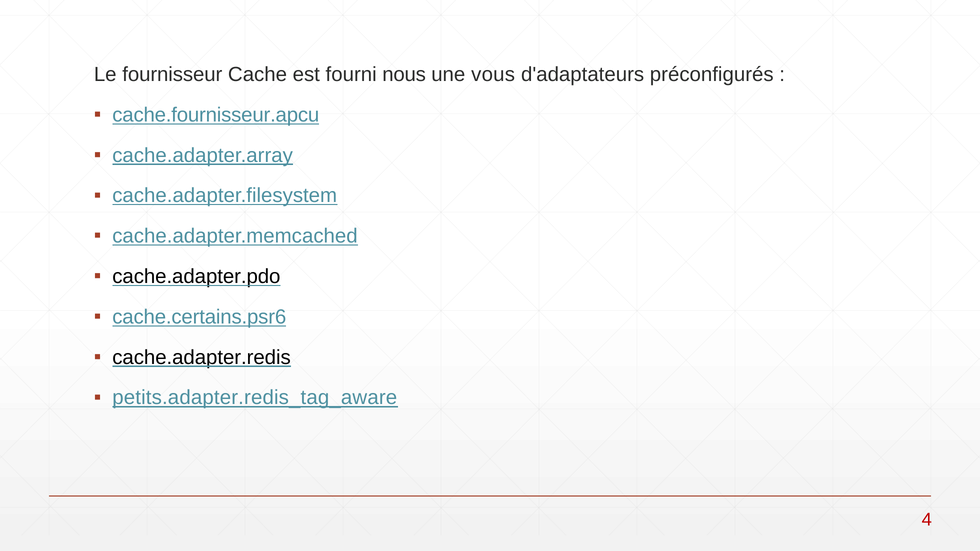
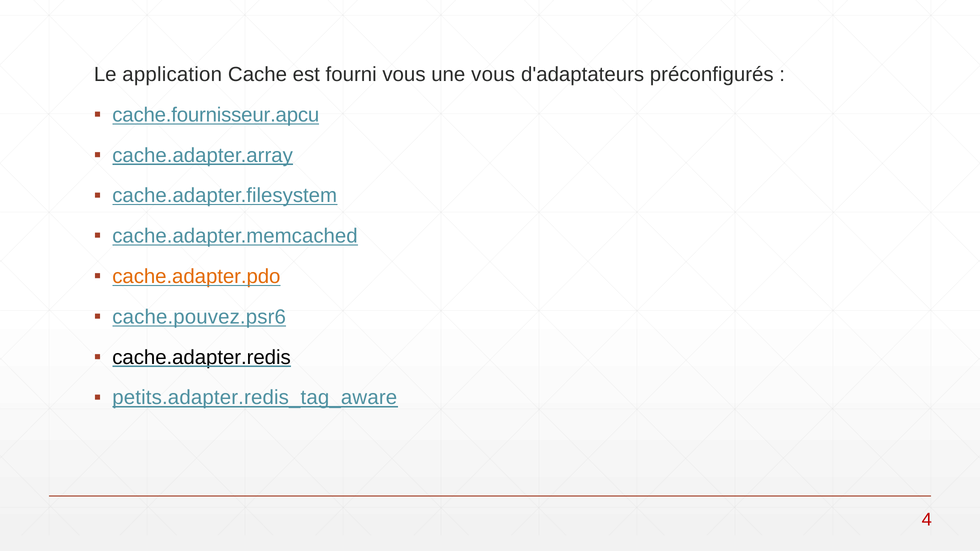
fournisseur: fournisseur -> application (172, 74)
fourni nous: nous -> vous (404, 74)
cache.adapter.pdo colour: black -> orange (196, 277)
cache.certains.psr6: cache.certains.psr6 -> cache.pouvez.psr6 (199, 317)
